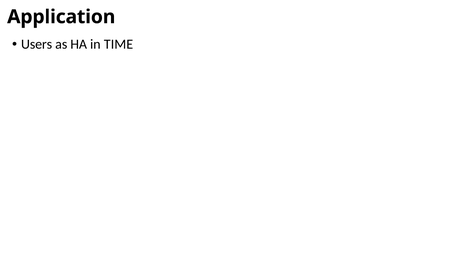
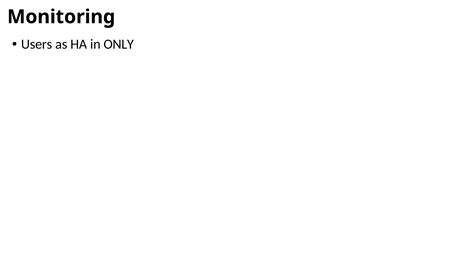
Application: Application -> Monitoring (61, 17)
TIME: TIME -> ONLY (119, 44)
